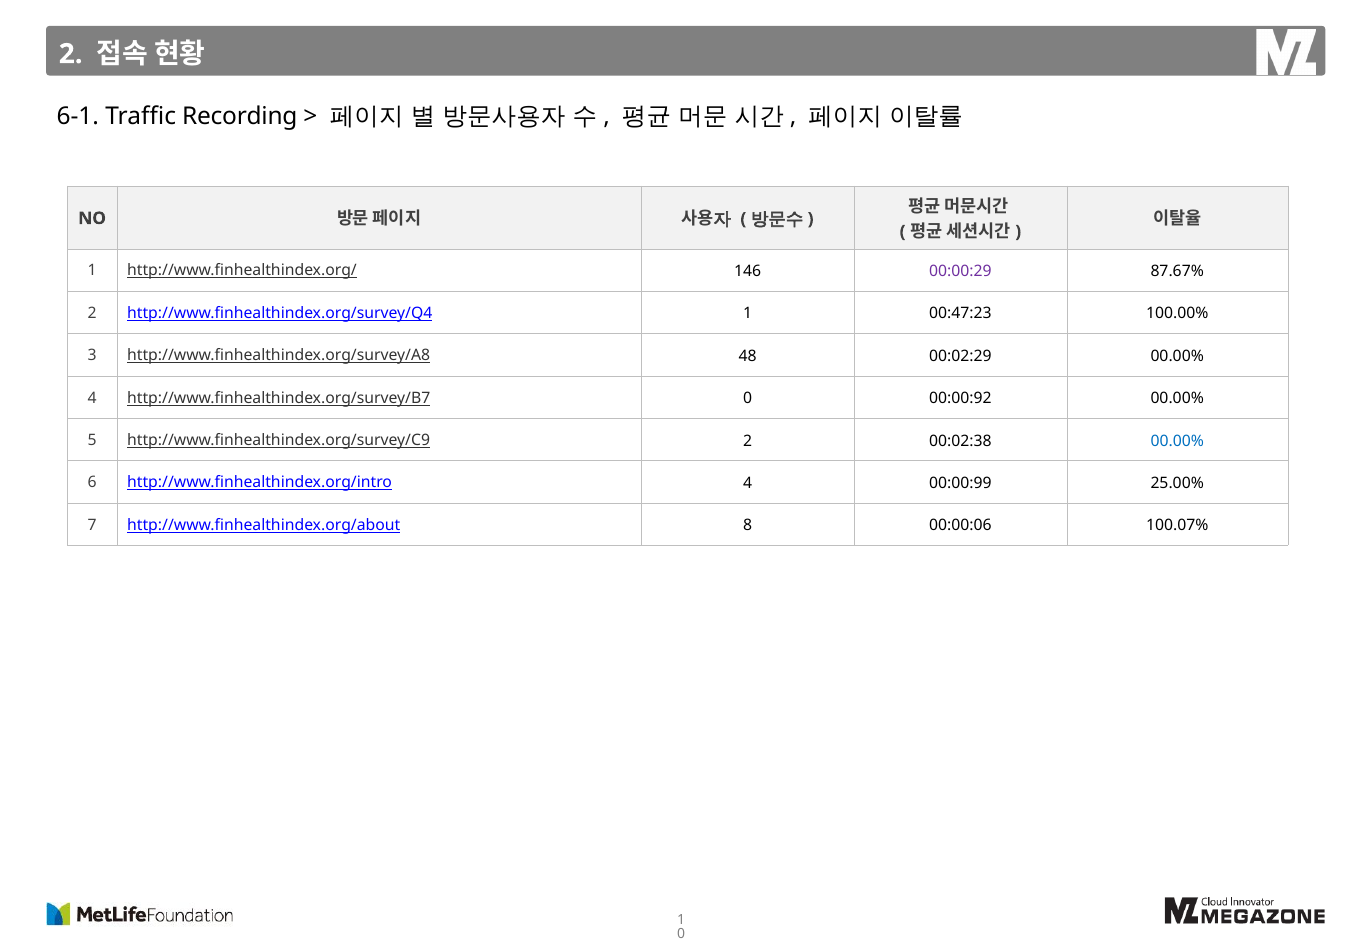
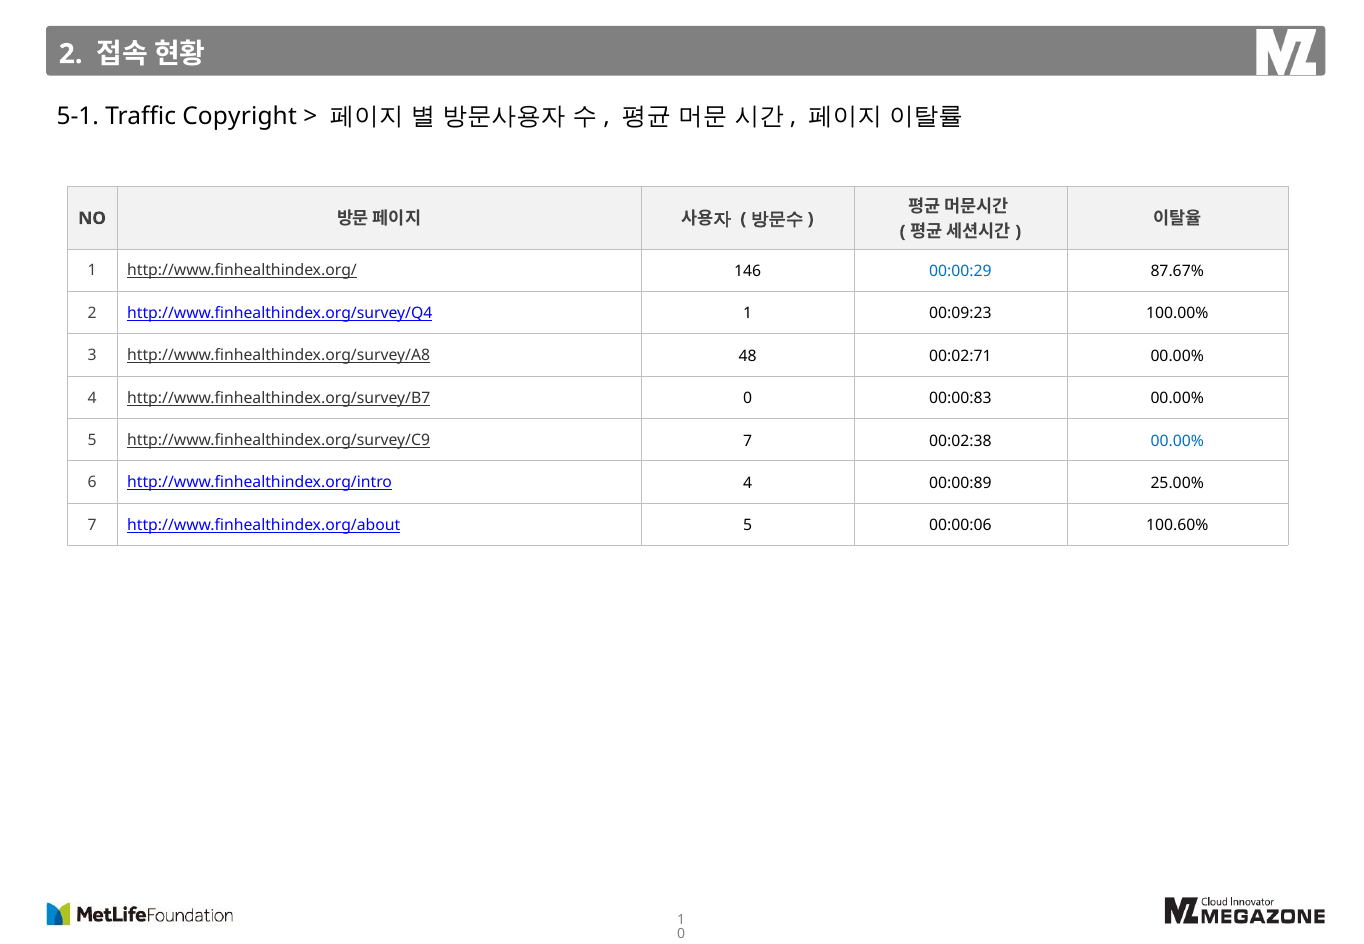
6-1: 6-1 -> 5-1 (78, 116)
Recording: Recording -> Copyright (240, 116)
00:00:29 colour: purple -> blue (960, 271)
00:47:23: 00:47:23 -> 00:09:23 (960, 314)
00:02:29: 00:02:29 -> 00:02:71 (960, 356)
00:00:92: 00:00:92 -> 00:00:83 (960, 399)
http://www.finhealthindex.org/survey/C9 2: 2 -> 7 (748, 441)
00:00:99: 00:00:99 -> 00:00:89 (960, 483)
http://www.finhealthindex.org/about 8: 8 -> 5 (748, 526)
100.07%: 100.07% -> 100.60% (1177, 526)
